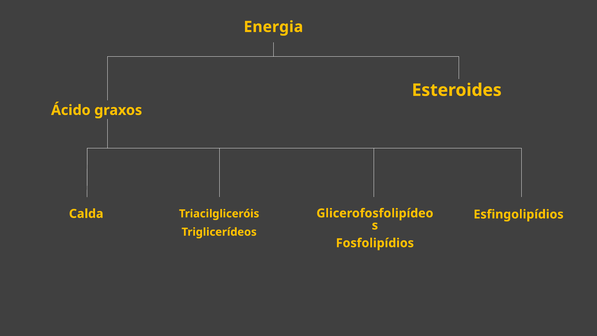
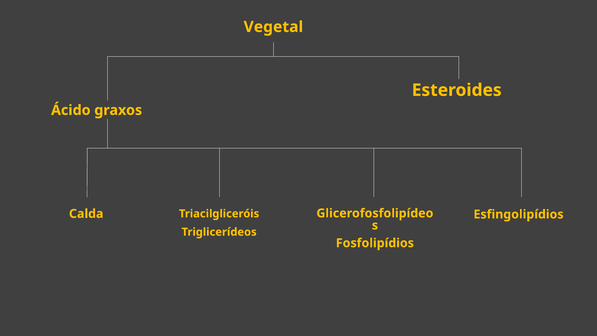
Energia: Energia -> Vegetal (273, 27)
